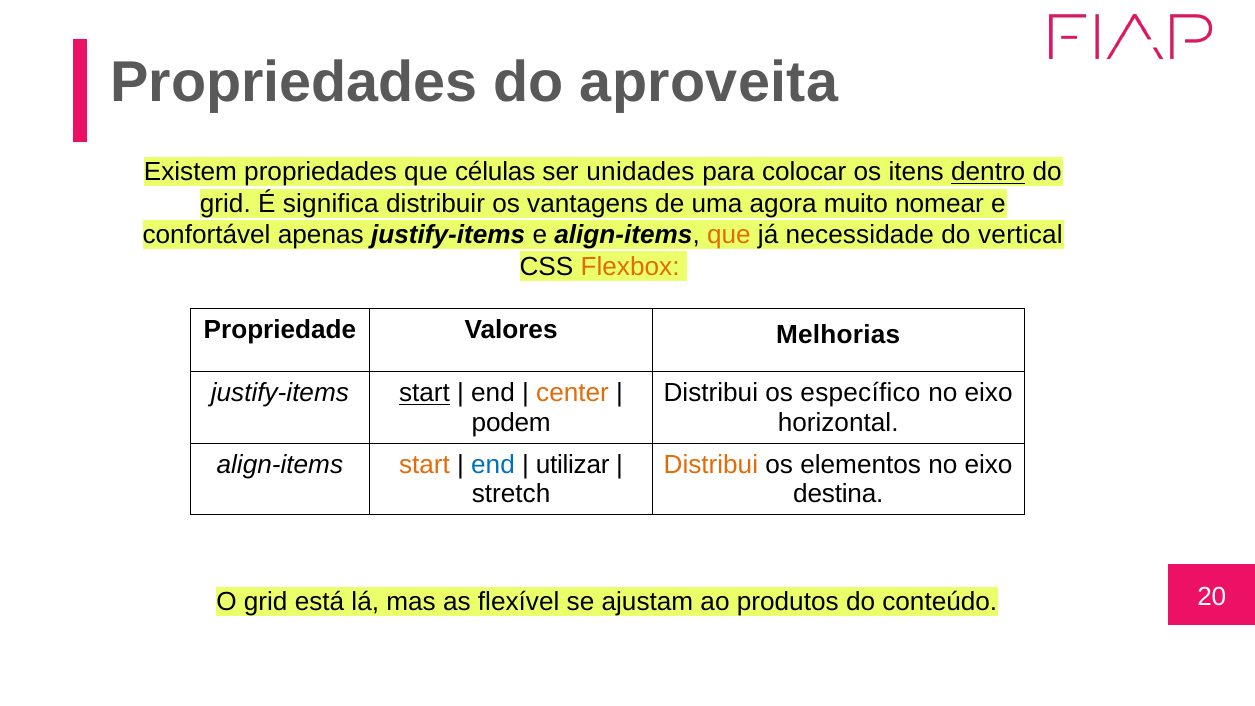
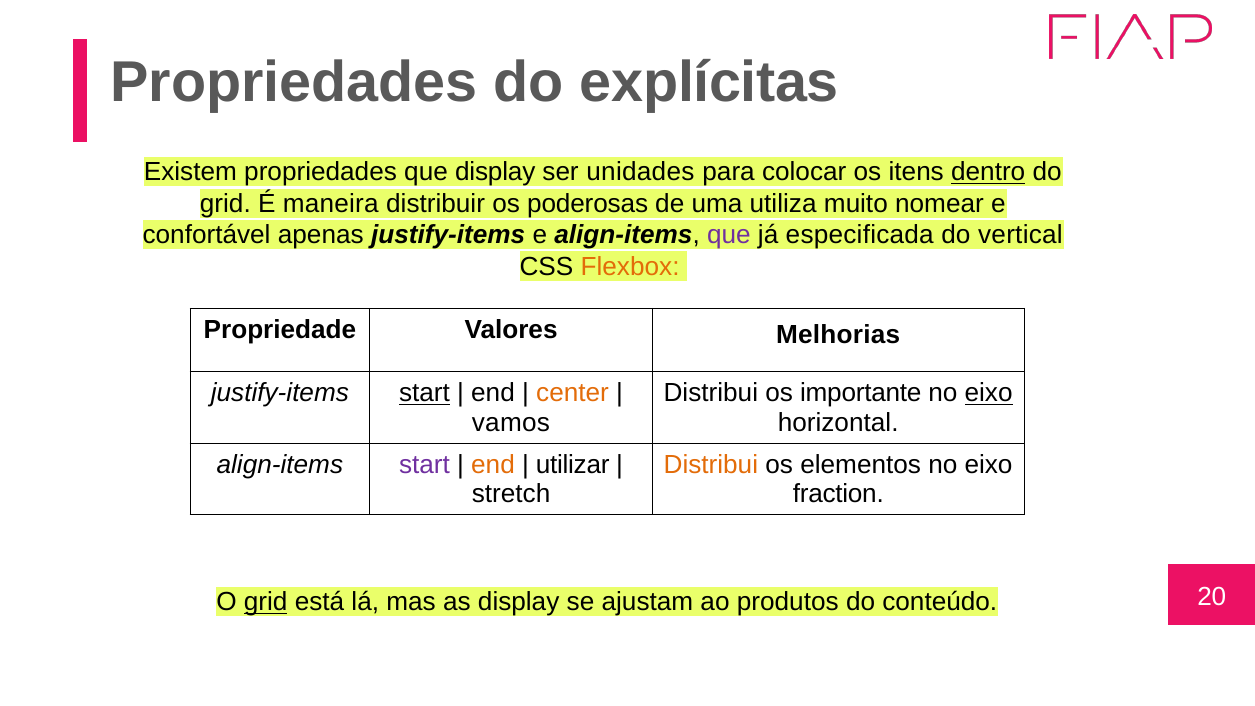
aproveita: aproveita -> explícitas (709, 82)
que células: células -> display (495, 172)
significa: significa -> maneira (331, 204)
vantagens: vantagens -> poderosas (588, 204)
agora: agora -> utiliza (783, 204)
que colour: orange -> purple (729, 235)
necessidade: necessidade -> especificada (860, 235)
específico: específico -> importante (861, 393)
eixo underline: none -> present (989, 393)
podem: podem -> vamos (511, 422)
start colour: orange -> purple (424, 465)
end colour: blue -> orange (493, 465)
destina: destina -> fraction (838, 494)
grid underline: none -> present (266, 602)
as flexível: flexível -> display (519, 602)
